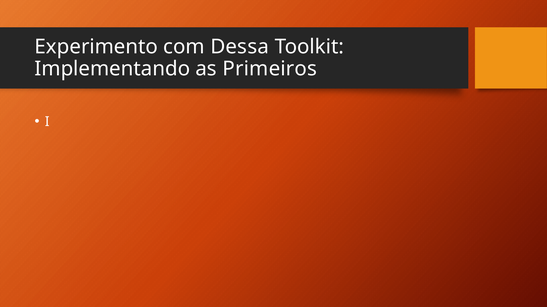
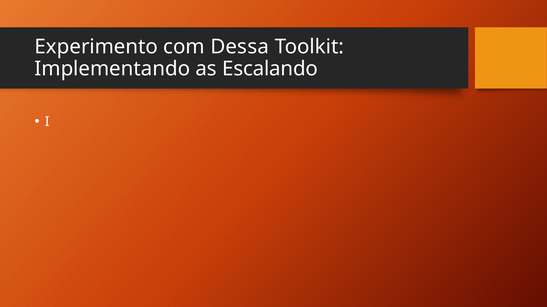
Primeiros: Primeiros -> Escalando (270, 69)
